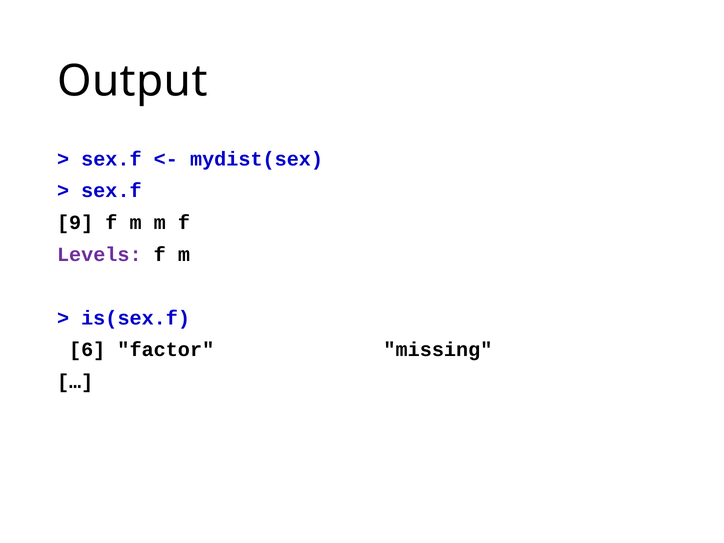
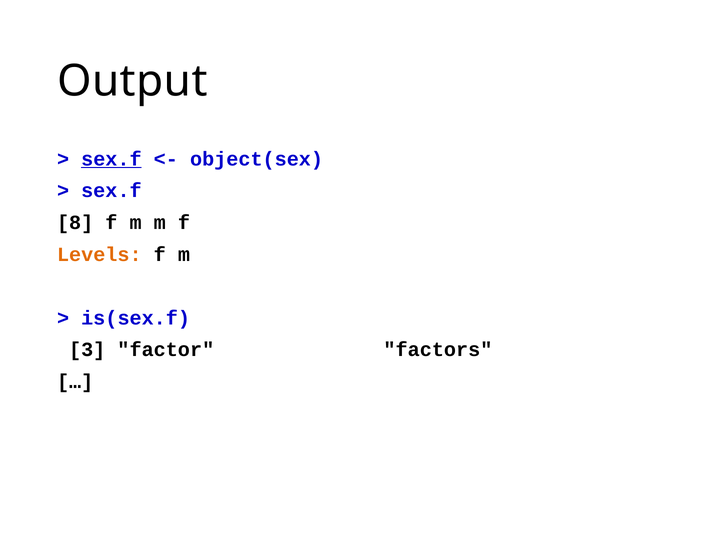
sex.f underline: none -> present (111, 159)
mydist(sex: mydist(sex -> object(sex (257, 159)
9: 9 -> 8 (75, 223)
Levels colour: purple -> orange (99, 254)
6: 6 -> 3 (87, 350)
missing: missing -> factors (438, 350)
